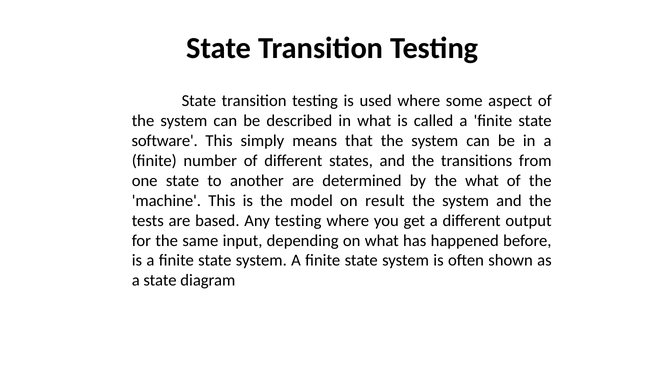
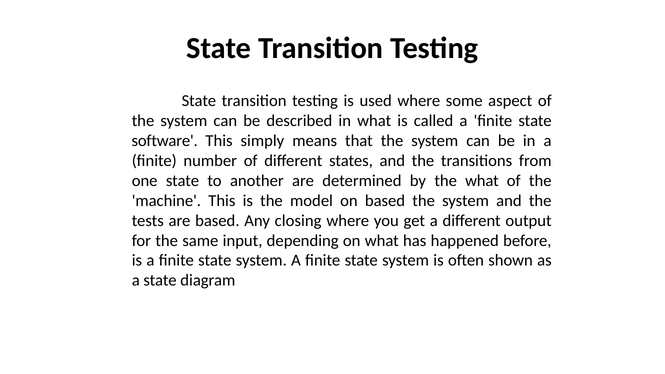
on result: result -> based (385, 201)
Any testing: testing -> closing (298, 221)
